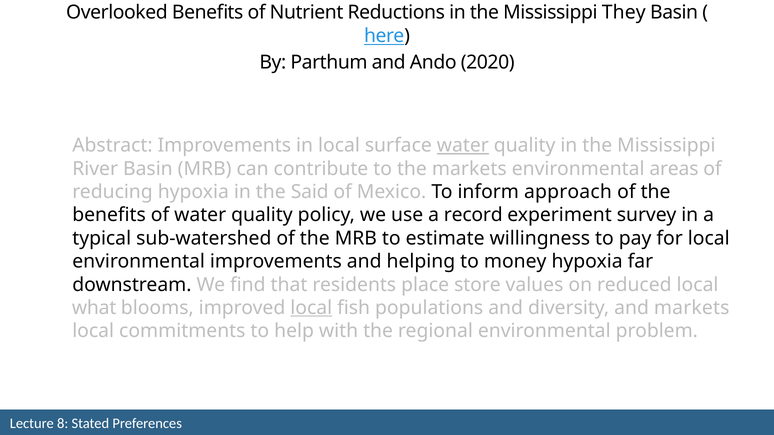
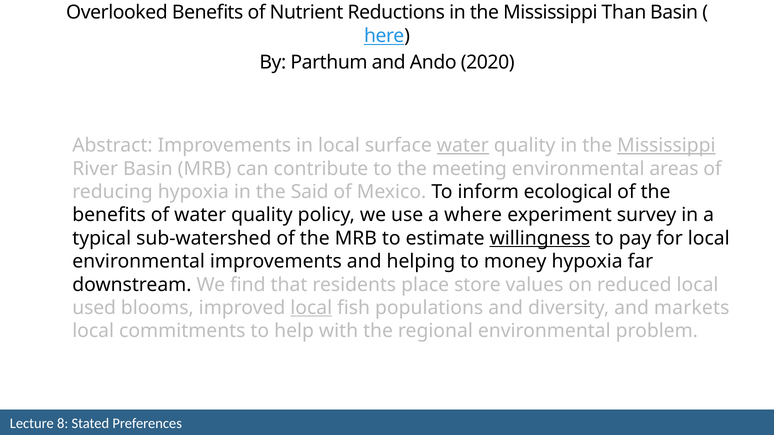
They: They -> Than (624, 13)
Mississippi underline: none -> present (666, 146)
the markets: markets -> meeting (469, 169)
approach: approach -> ecological (568, 192)
record: record -> where (473, 215)
willingness underline: none -> present (540, 238)
what: what -> used (94, 308)
